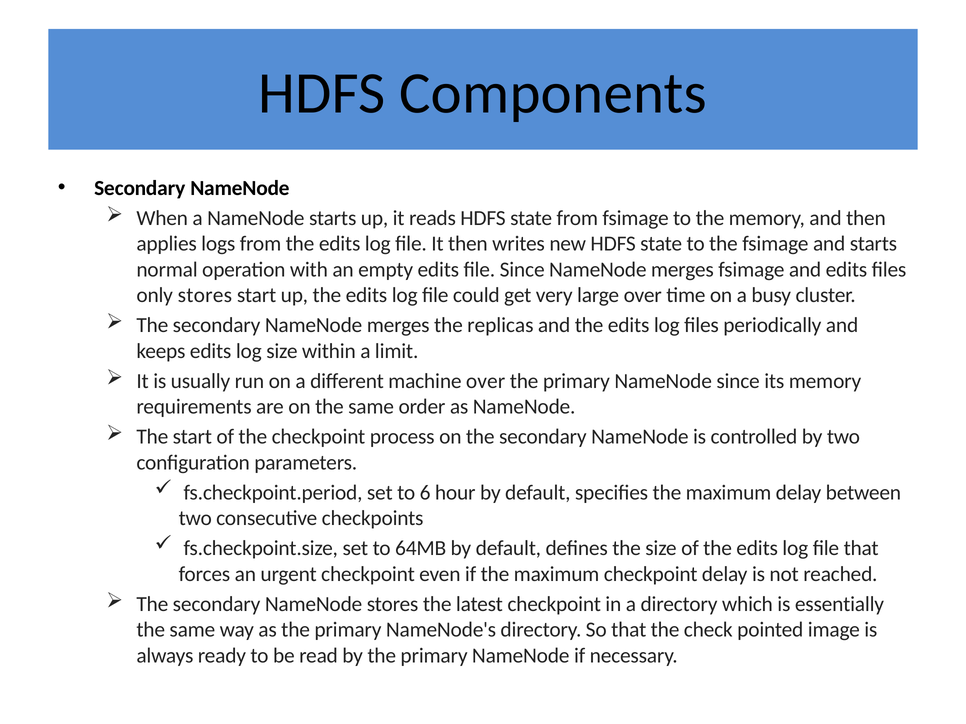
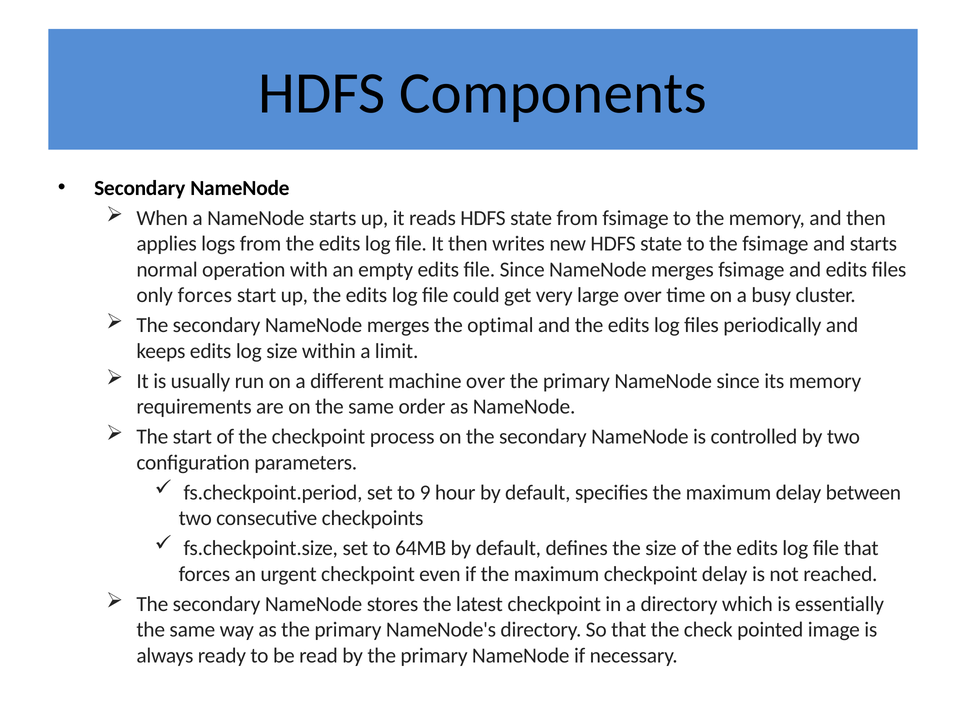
only stores: stores -> forces (205, 296)
replicas: replicas -> optimal (500, 326)
6: 6 -> 9 (425, 493)
